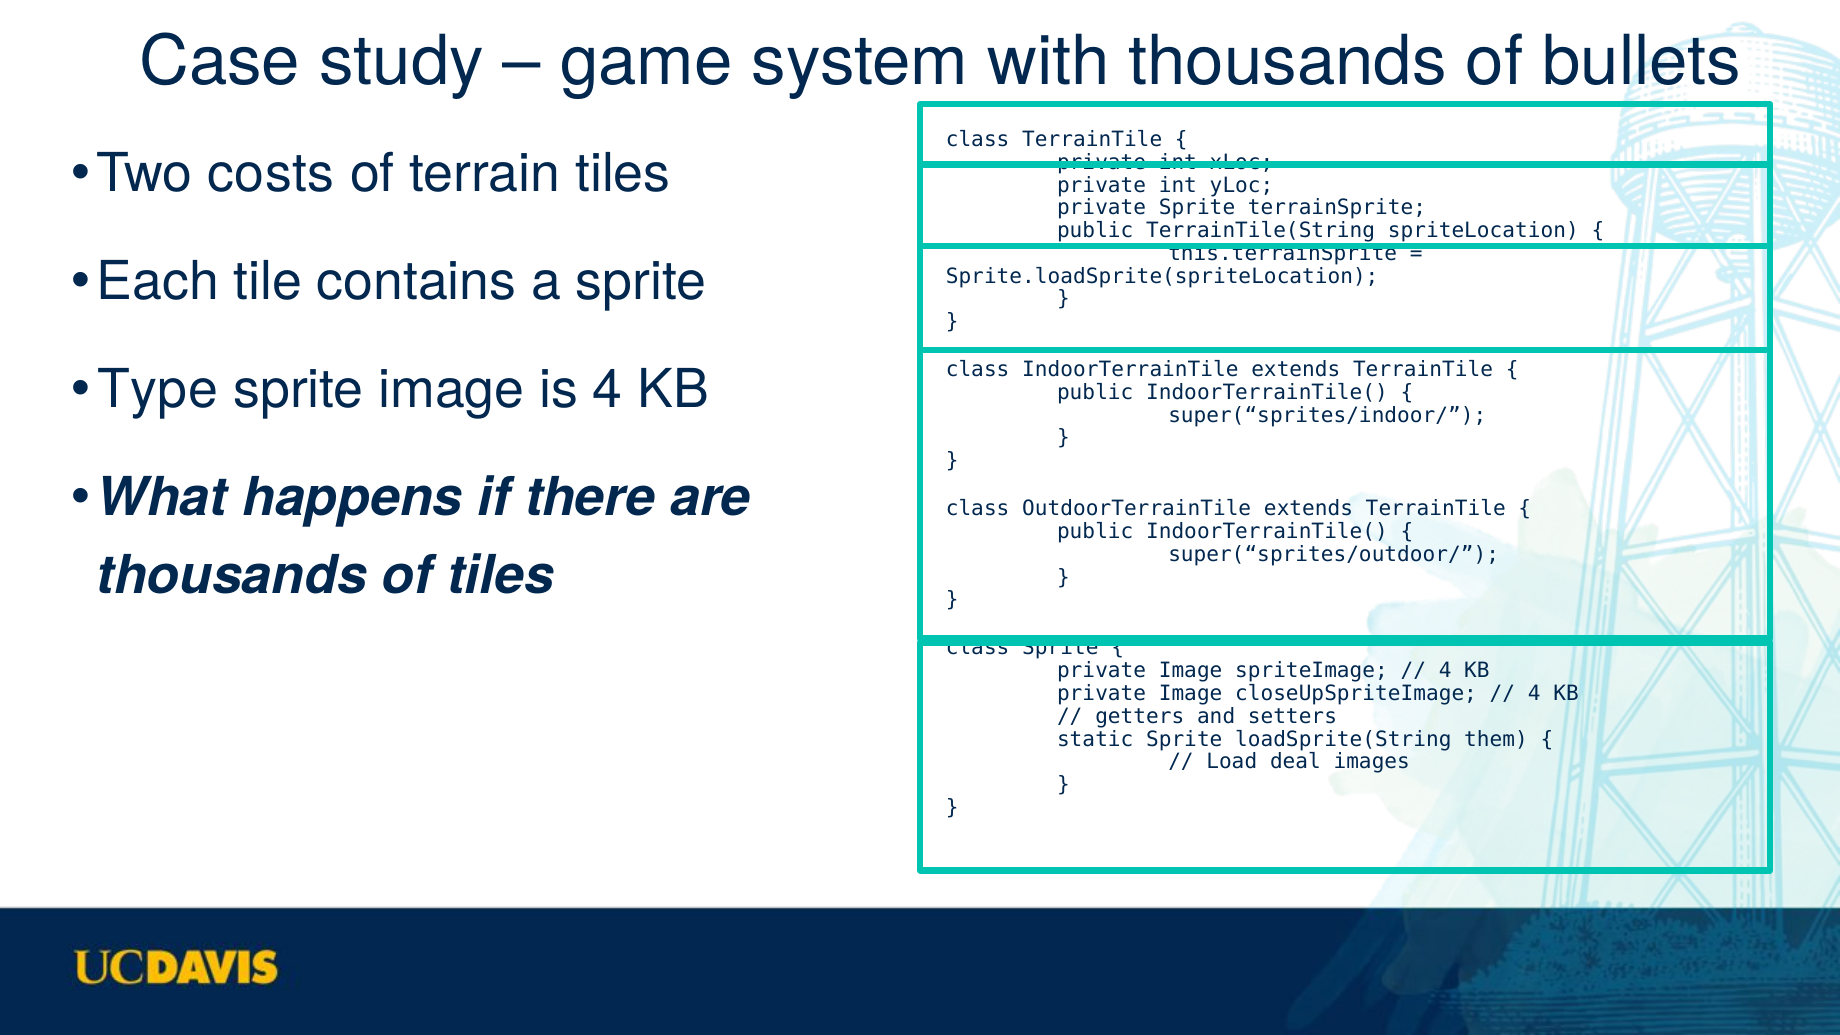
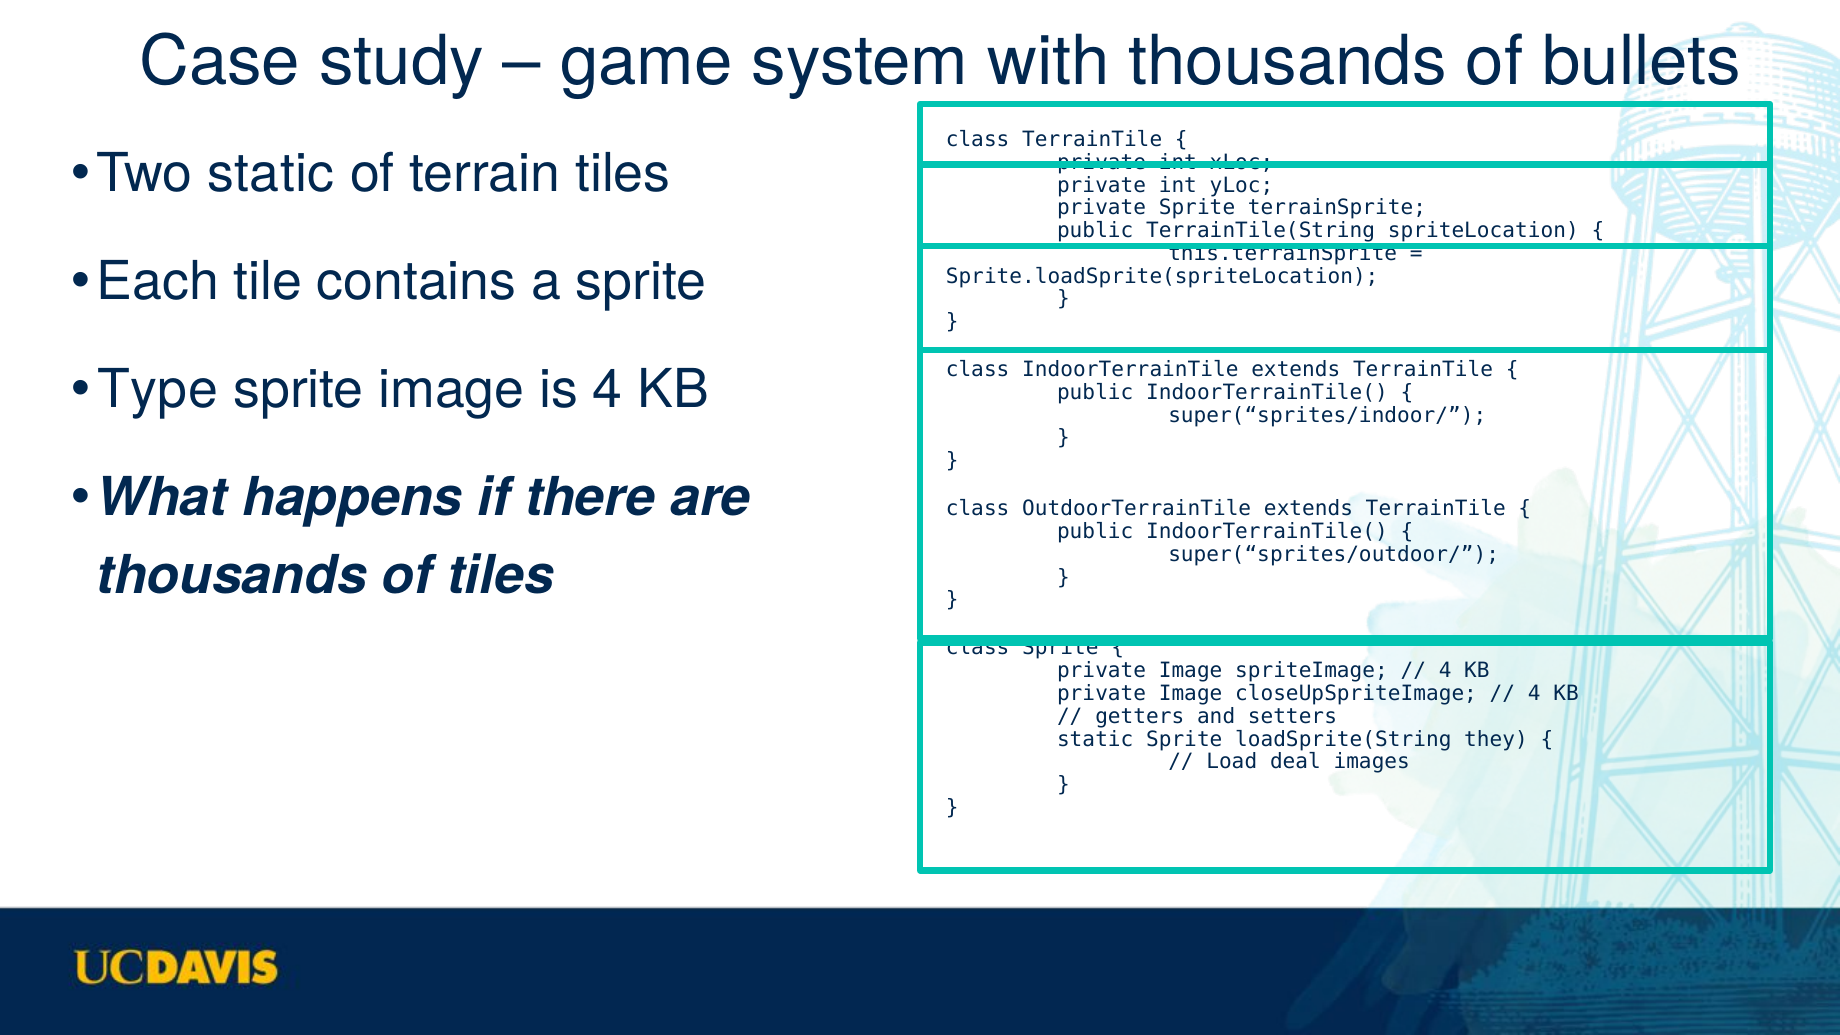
Two costs: costs -> static (271, 174)
them: them -> they (1496, 739)
